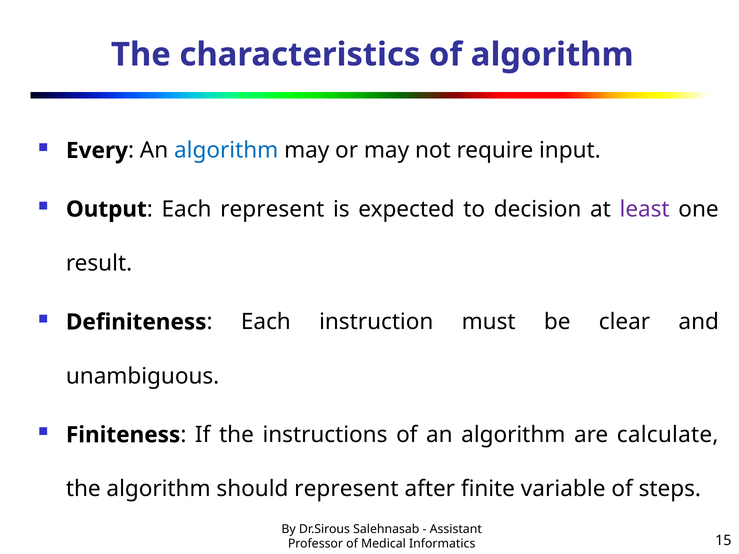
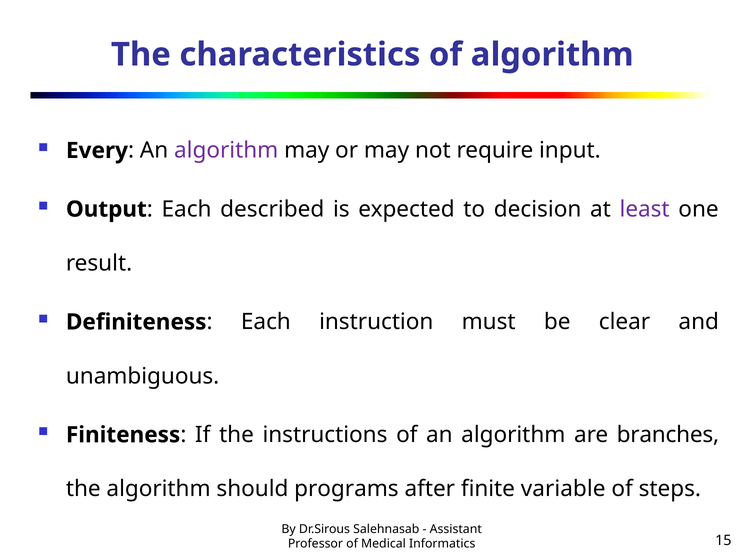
algorithm colour: blue -> purple (226, 151)
Each represent: represent -> described (272, 209)
calculate: calculate -> branches (668, 435)
should represent: represent -> programs (346, 489)
